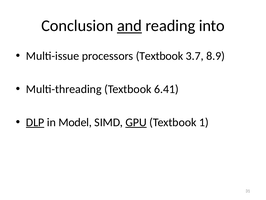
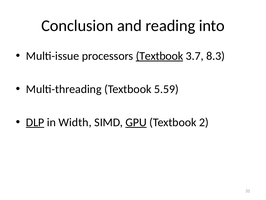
and underline: present -> none (129, 26)
Textbook underline: none -> present (159, 56)
8.9: 8.9 -> 8.3 (216, 56)
6.41: 6.41 -> 5.59 (166, 89)
Model: Model -> Width (75, 122)
1: 1 -> 2 (204, 122)
